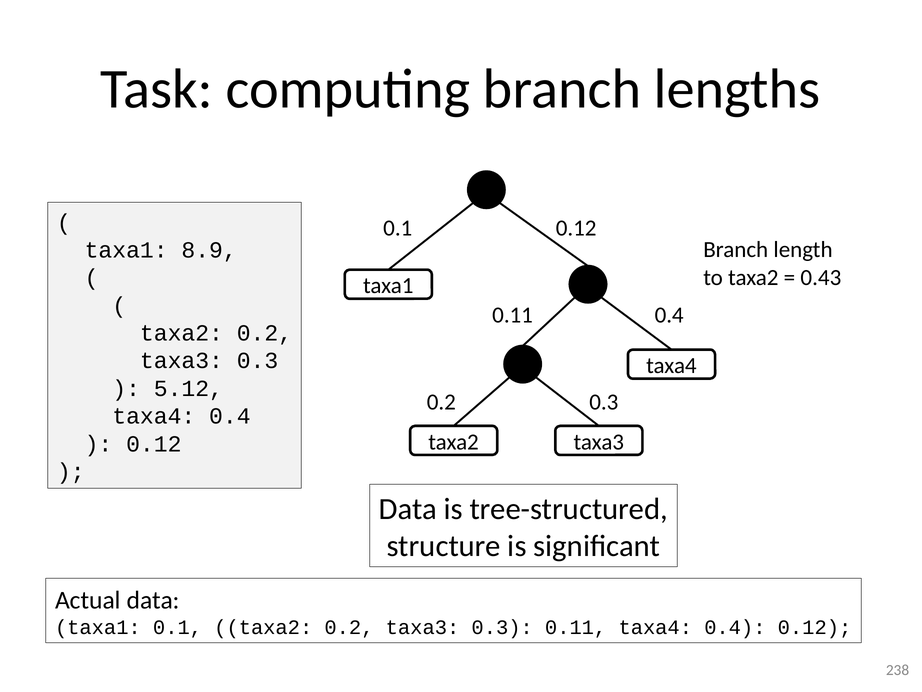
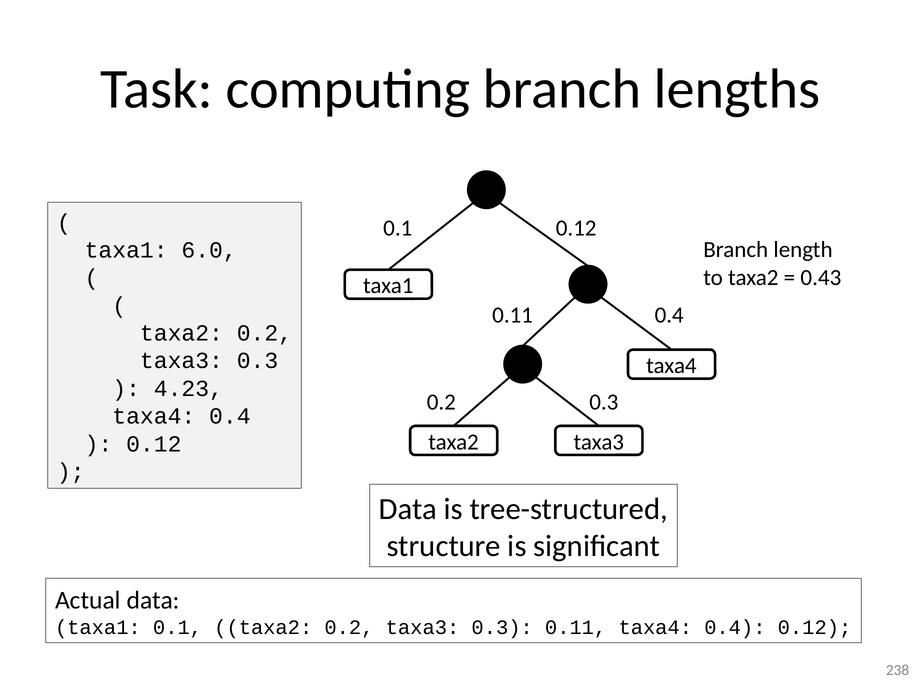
8.9: 8.9 -> 6.0 (209, 250)
5.12: 5.12 -> 4.23 (188, 388)
